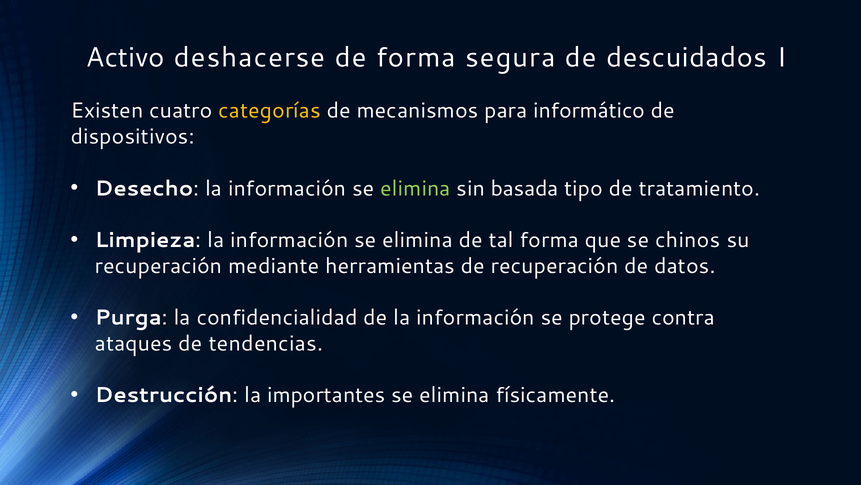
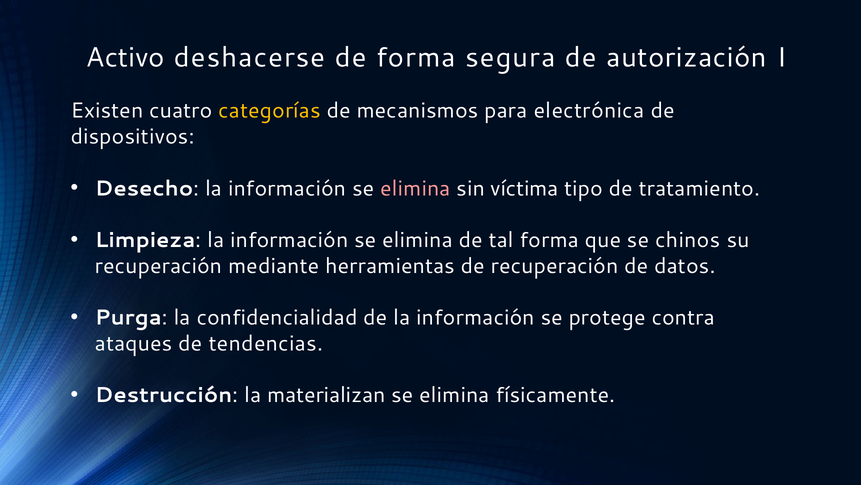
descuidados: descuidados -> autorización (687, 58)
informático: informático -> electrónica (589, 111)
elimina colour: light green -> pink (415, 188)
basada: basada -> víctima (525, 188)
importantes: importantes -> materializan (326, 395)
